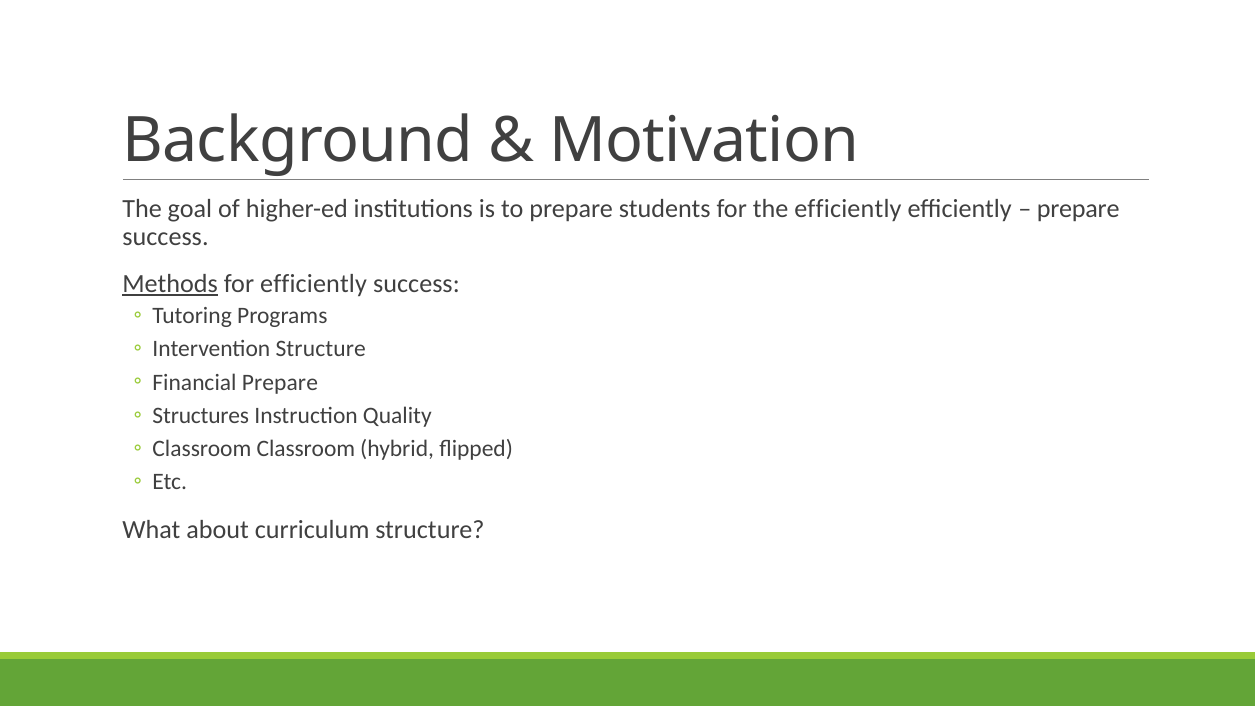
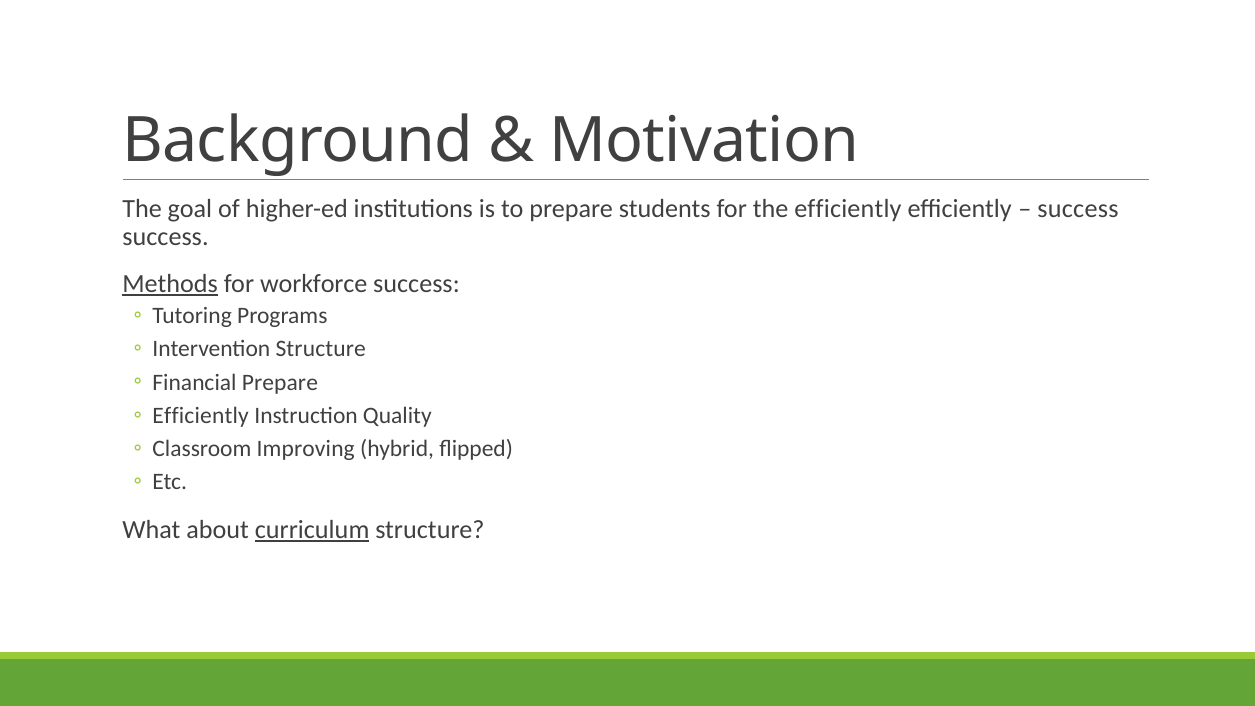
prepare: prepare -> success (1078, 209)
for efficiently: efficiently -> workforce (314, 284)
Structures: Structures -> Efficiently (201, 415)
Classroom Classroom: Classroom -> Improving (306, 449)
curriculum underline: none -> present (312, 530)
